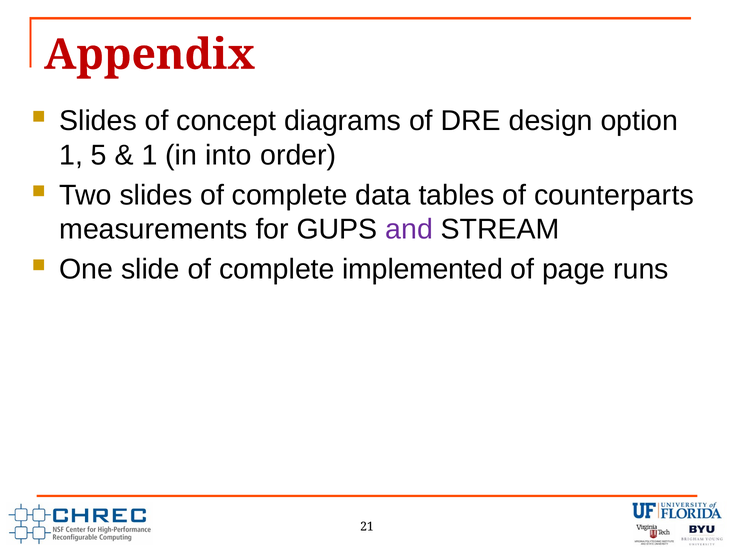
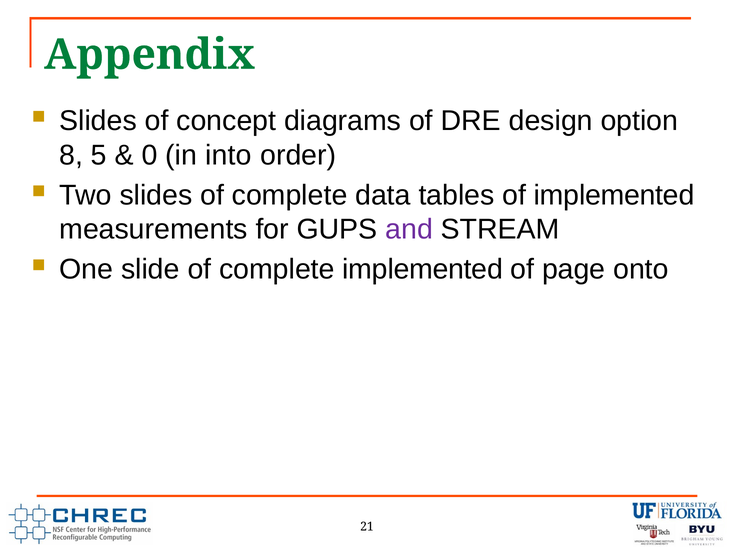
Appendix colour: red -> green (150, 55)
1: 1 -> 8 (71, 155)
1: 1 -> 0 (149, 155)
of counterparts: counterparts -> implemented (614, 195)
runs: runs -> onto (641, 269)
